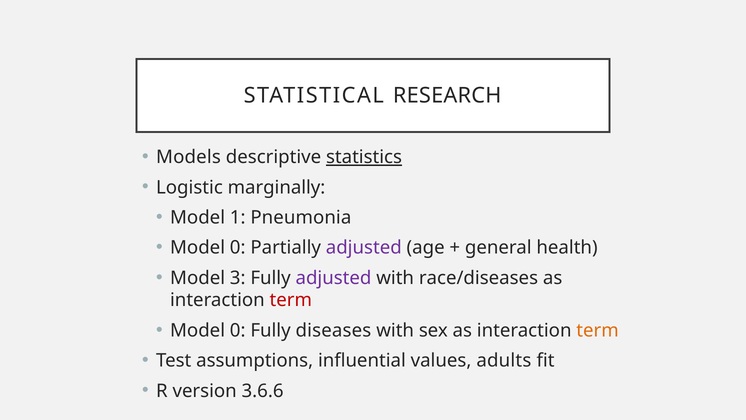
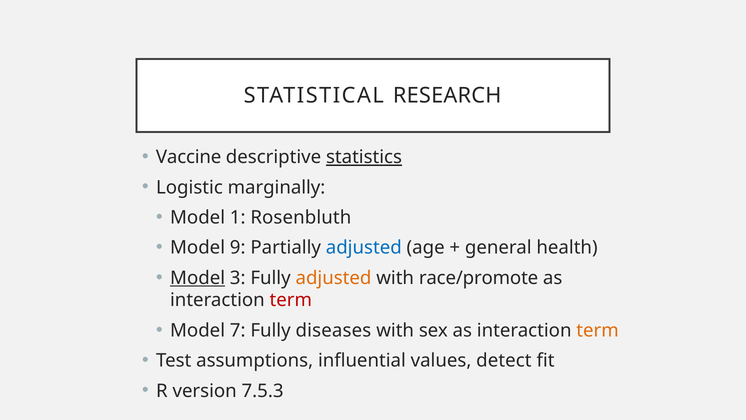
Models: Models -> Vaccine (189, 157)
Pneumonia: Pneumonia -> Rosenbluth (301, 217)
0: 0 -> 9 (238, 248)
adjusted colour: purple -> blue (364, 248)
Model underline: none -> present (198, 278)
adjusted colour: purple -> orange (334, 278)
race/diseases: race/diseases -> race/promote (479, 278)
0: 0 -> 7 (238, 330)
adults: adults -> detect (504, 360)
3.6.6: 3.6.6 -> 7.5.3 (263, 391)
